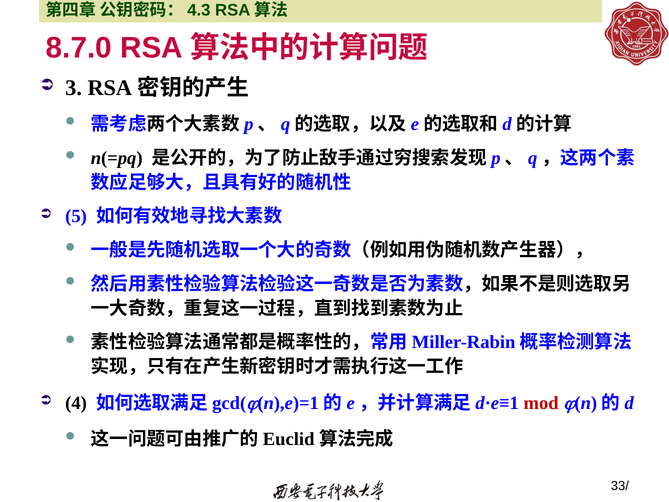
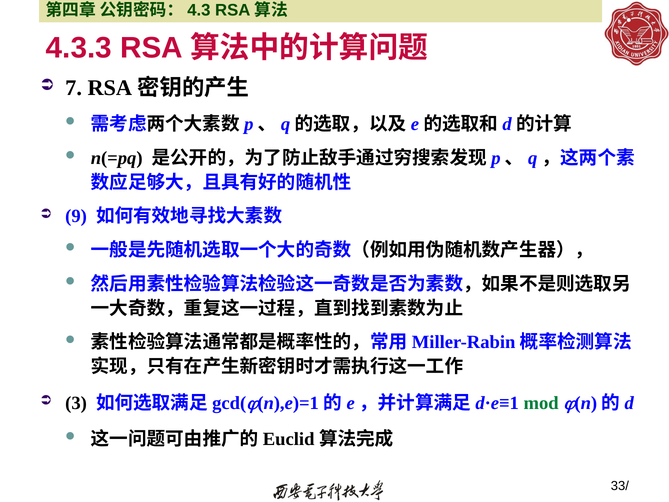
8.7.0: 8.7.0 -> 4.3.3 (79, 48)
3: 3 -> 7 (74, 88)
5: 5 -> 9 (76, 216)
4: 4 -> 3 (76, 403)
mod colour: red -> green (541, 403)
